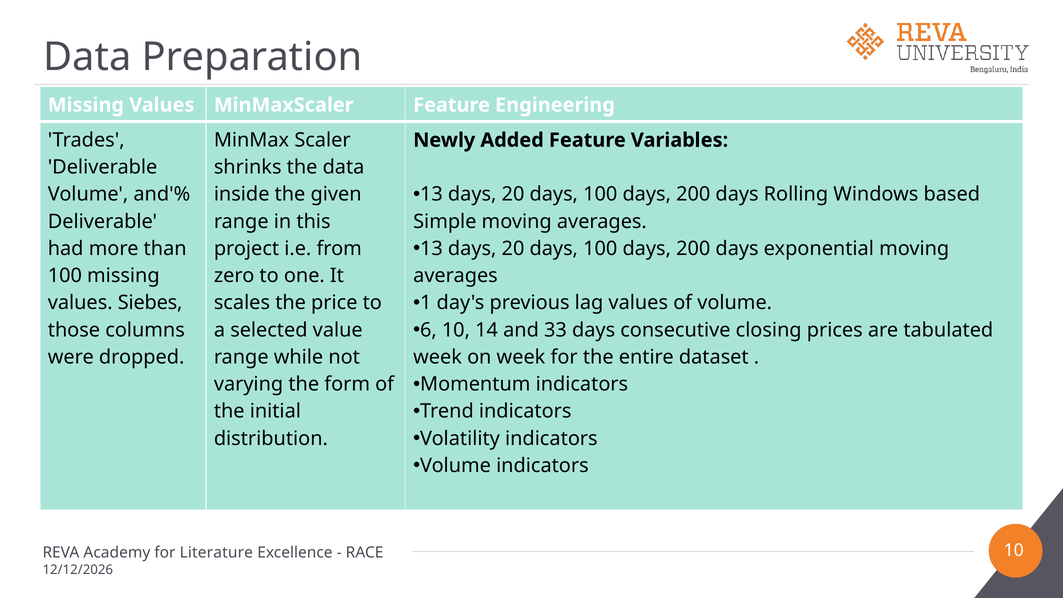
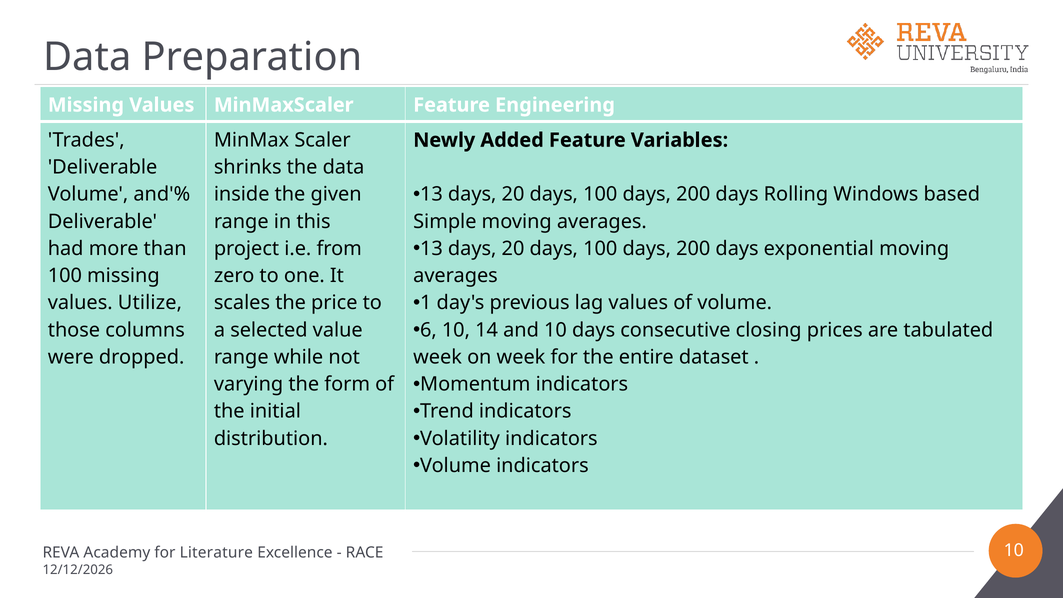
Siebes: Siebes -> Utilize (150, 303)
and 33: 33 -> 10 (555, 330)
